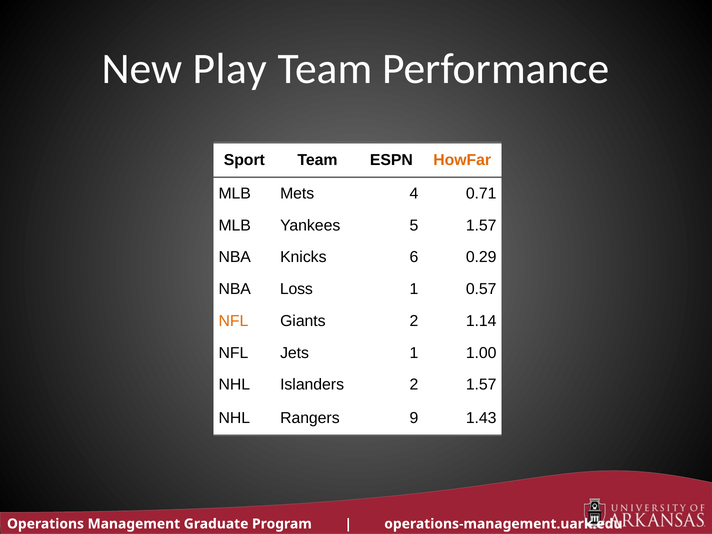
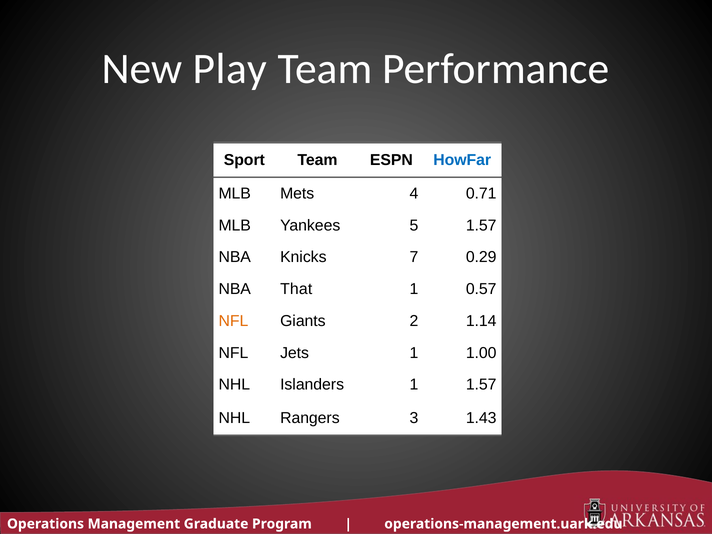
HowFar colour: orange -> blue (462, 160)
6: 6 -> 7 (414, 257)
Loss: Loss -> That (296, 289)
Islanders 2: 2 -> 1 (414, 385)
9: 9 -> 3 (414, 418)
